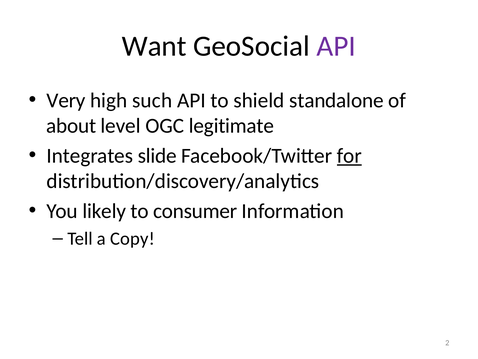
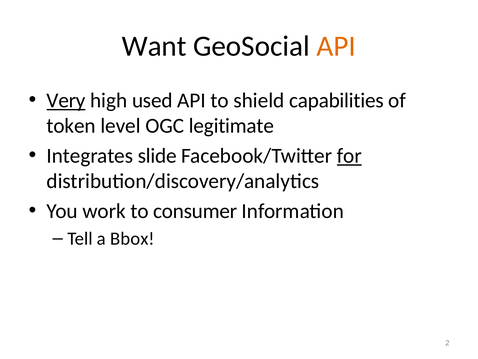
API colour: purple -> orange (336, 46)
Very underline: none -> present (66, 100)
such: such -> used (152, 100)
standalone: standalone -> capabilities (336, 100)
about: about -> token (71, 126)
likely: likely -> work (104, 211)
Copy: Copy -> Bbox (132, 238)
